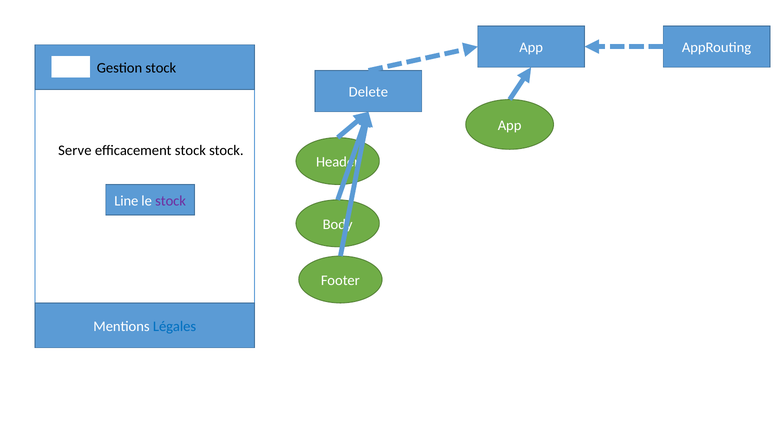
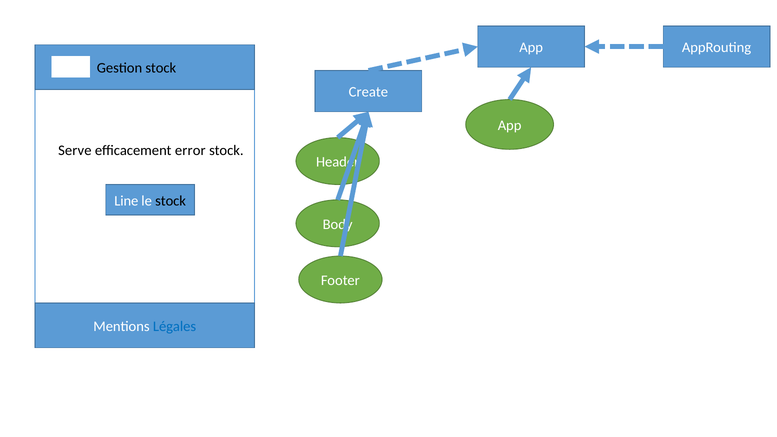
Delete: Delete -> Create (368, 92)
efficacement stock: stock -> error (190, 150)
stock colour: purple -> black (171, 201)
